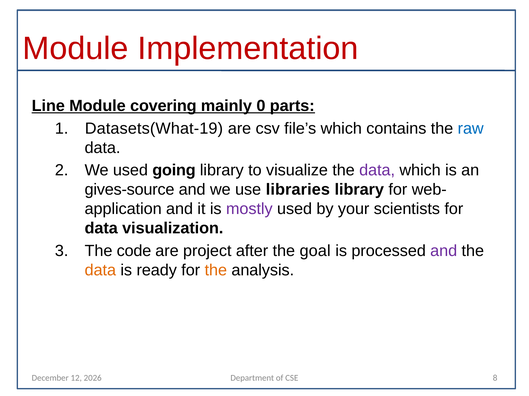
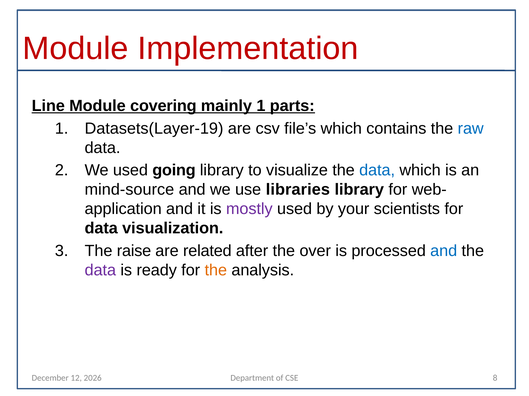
mainly 0: 0 -> 1 (261, 106)
Datasets(What-19: Datasets(What-19 -> Datasets(Layer-19 (154, 129)
data colour: purple -> blue (377, 171)
gives-source: gives-source -> mind-source (129, 190)
code: code -> raise (134, 251)
project: project -> related (207, 251)
goal: goal -> over (315, 251)
and colour: purple -> blue (444, 251)
data colour: orange -> purple (100, 271)
